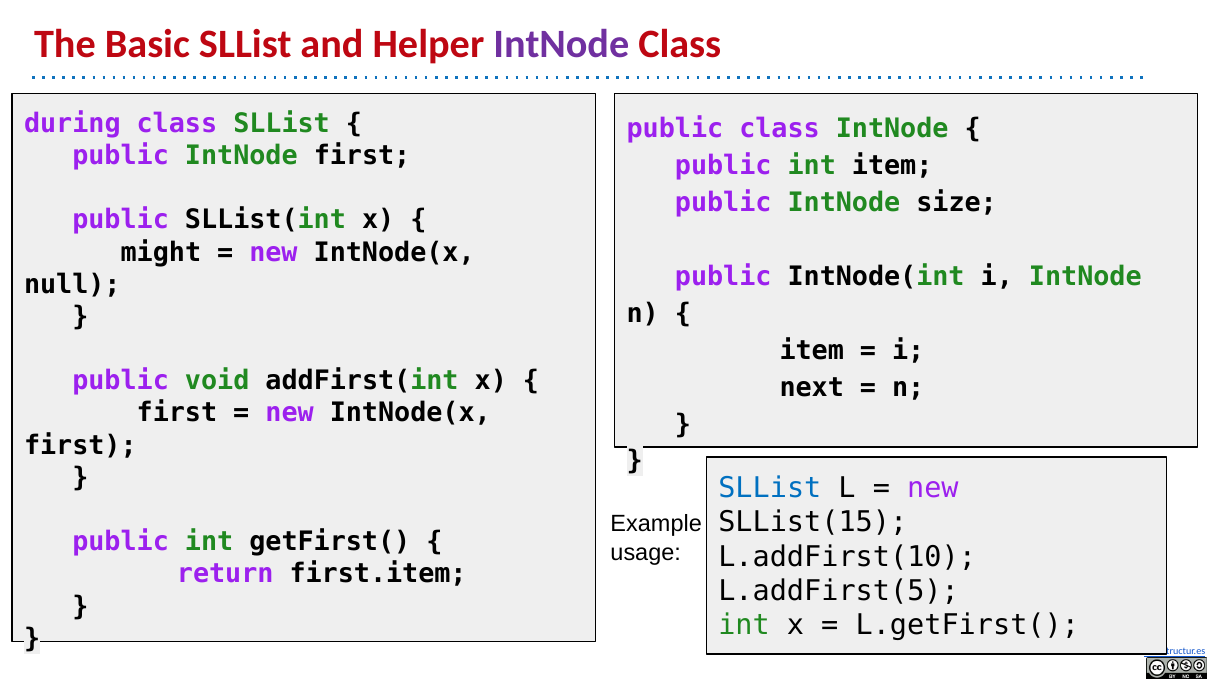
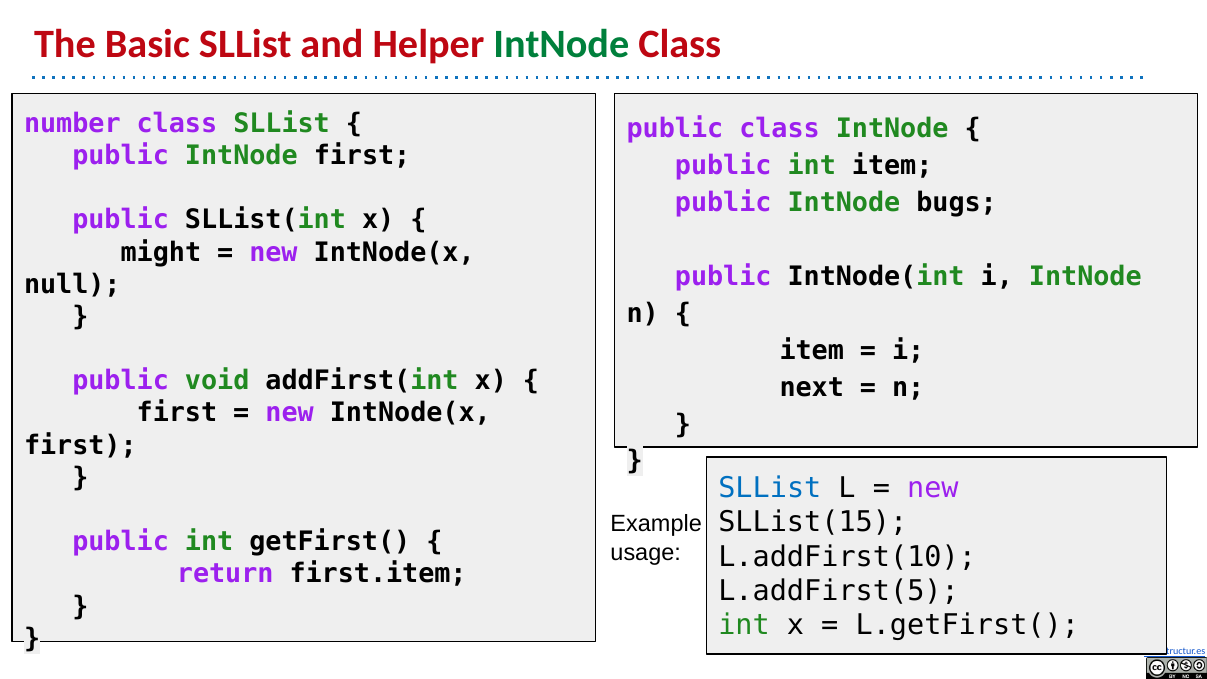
IntNode colour: purple -> green (561, 44)
during: during -> number (72, 124)
size: size -> bugs (957, 202)
